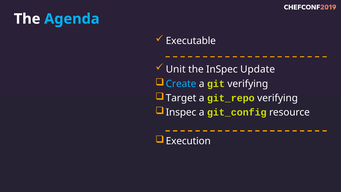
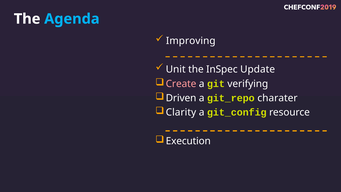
Executable: Executable -> Improving (191, 41)
Create colour: light blue -> pink (181, 84)
Target: Target -> Driven (181, 98)
git_repo verifying: verifying -> charater (278, 98)
Inspec: Inspec -> Clarity (181, 112)
